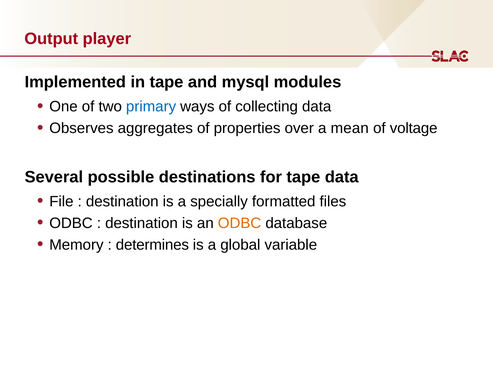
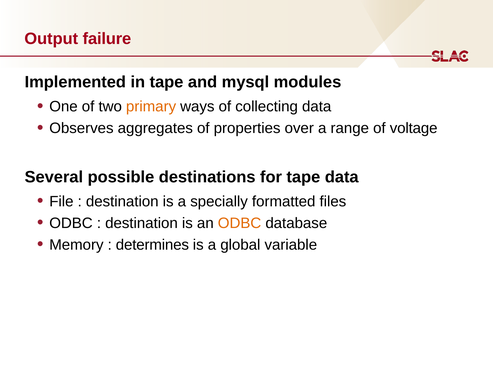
player: player -> failure (107, 39)
primary colour: blue -> orange (151, 106)
mean: mean -> range (350, 128)
